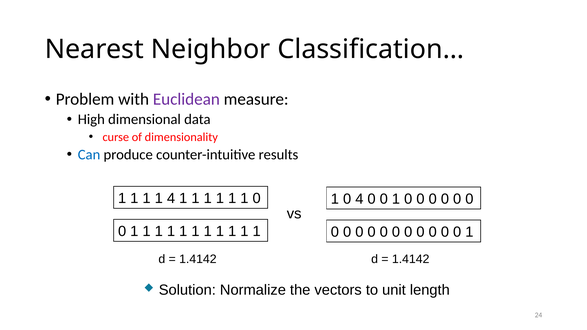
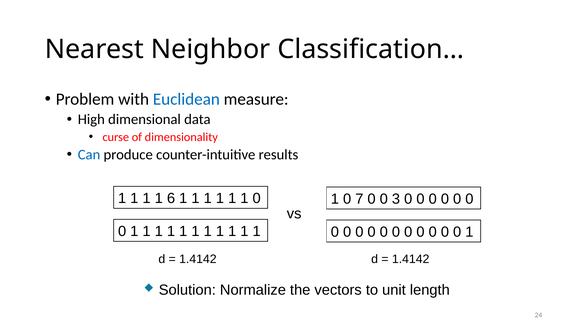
Euclidean colour: purple -> blue (186, 99)
1 4: 4 -> 6 (171, 198)
0 4: 4 -> 7 (359, 199)
1: 1 -> 3 (396, 199)
